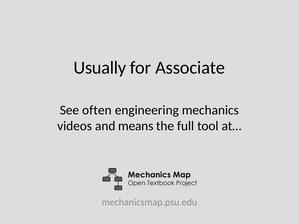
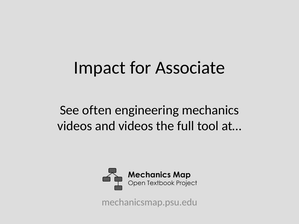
Usually: Usually -> Impact (100, 68)
and means: means -> videos (136, 126)
